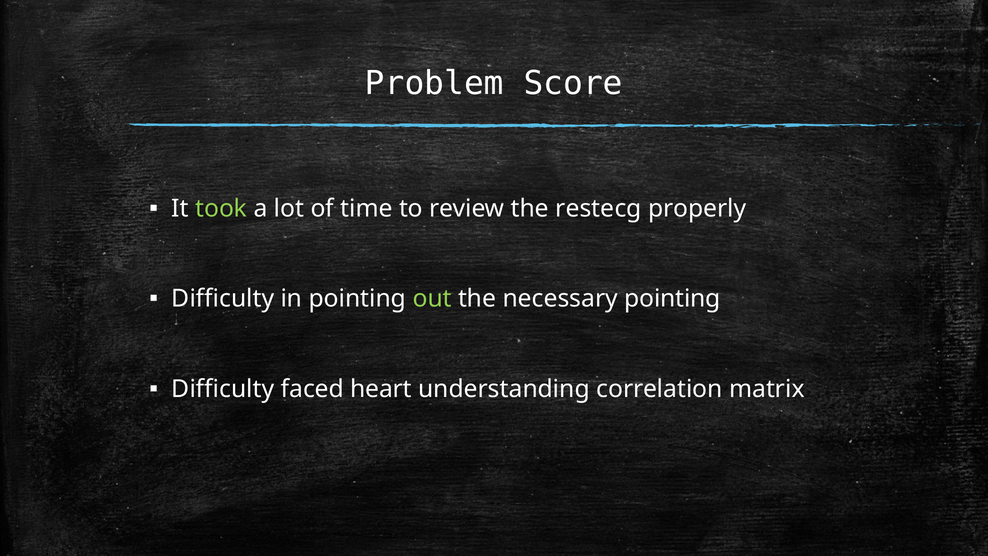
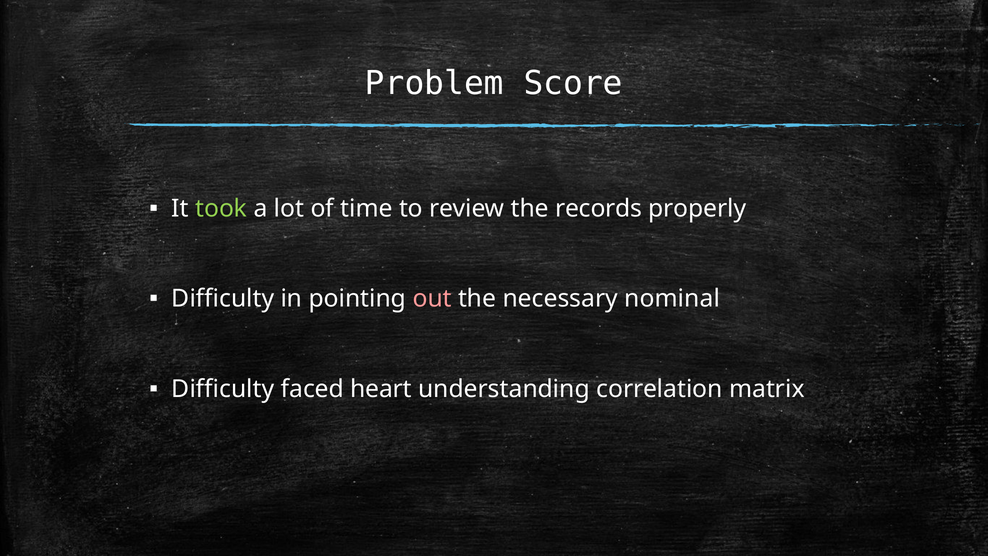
restecg: restecg -> records (599, 208)
out colour: light green -> pink (432, 299)
necessary pointing: pointing -> nominal (672, 299)
